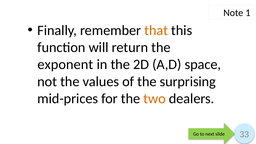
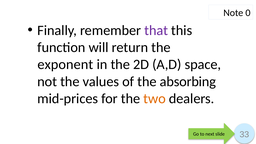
1: 1 -> 0 (248, 13)
that colour: orange -> purple (156, 30)
surprising: surprising -> absorbing (188, 82)
